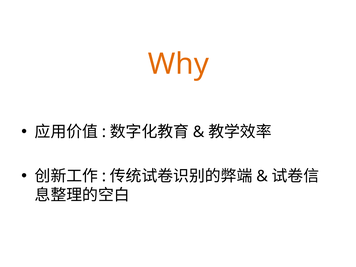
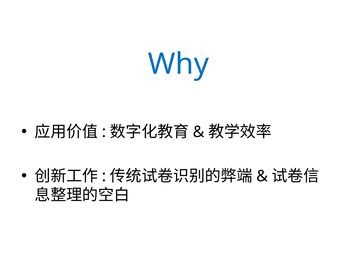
Why colour: orange -> blue (178, 64)
